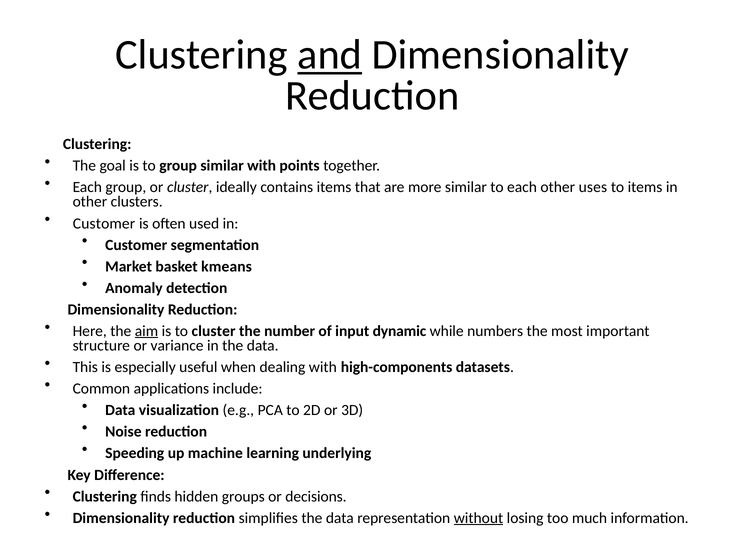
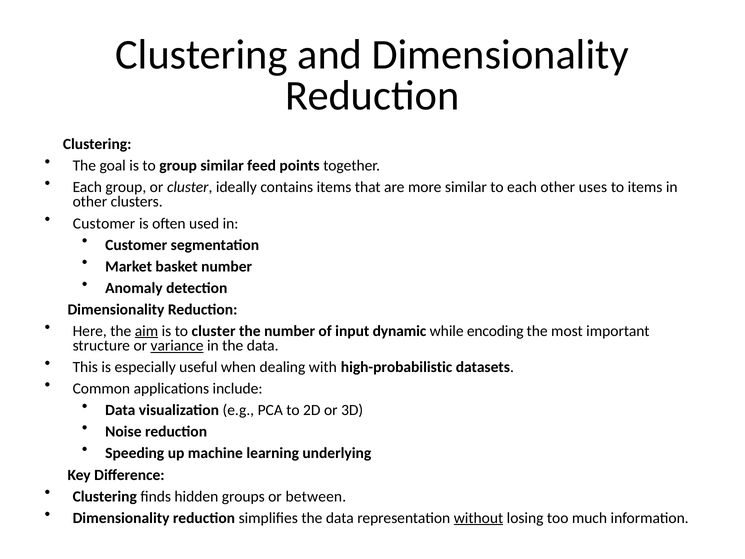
and underline: present -> none (330, 55)
similar with: with -> feed (262, 165)
basket kmeans: kmeans -> number (227, 266)
numbers: numbers -> encoding (495, 331)
variance underline: none -> present (177, 346)
high-components: high-components -> high-probabilistic (397, 367)
decisions: decisions -> between (316, 496)
